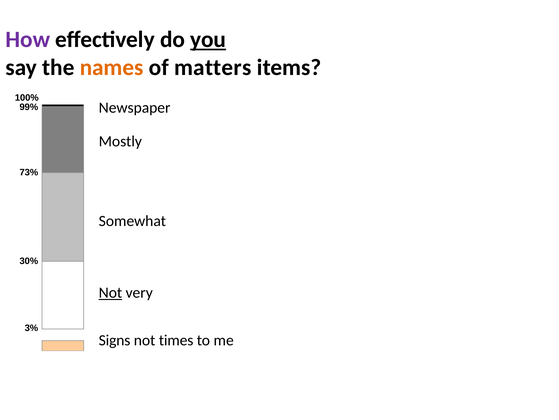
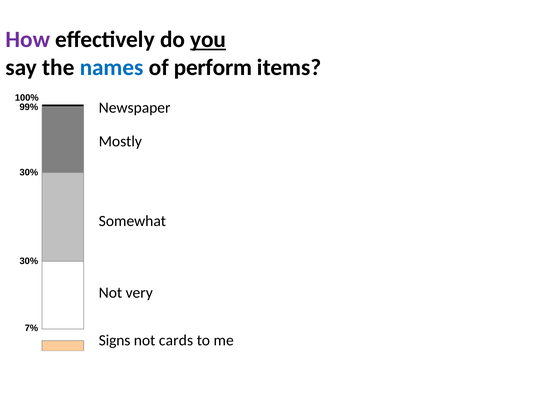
names colour: orange -> blue (112, 67)
matters: matters -> perform (213, 67)
73%: 73% -> 30% (29, 172)
Not underline: present -> none (110, 292)
3%: 3% -> 7% (31, 328)
times: times -> cards (176, 340)
